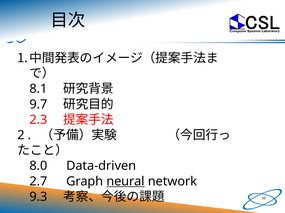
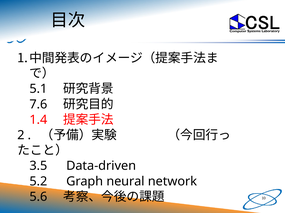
8.1: 8.1 -> 5.1 (38, 89)
9.7: 9.7 -> 7.6 (38, 105)
2.3: 2.3 -> 1.4 (38, 120)
8.0: 8.0 -> 3.5 (38, 166)
2.7: 2.7 -> 5.2 (38, 182)
neural underline: present -> none (126, 182)
9.3: 9.3 -> 5.6 (38, 197)
